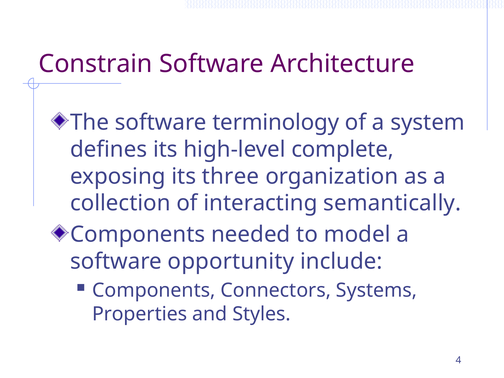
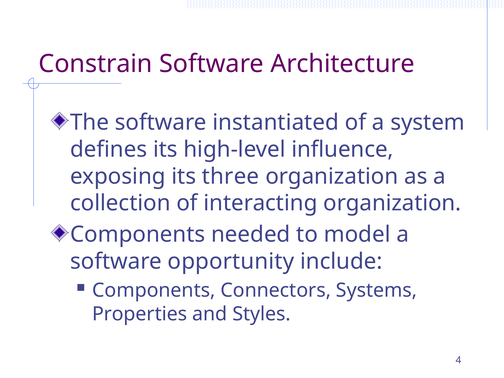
terminology: terminology -> instantiated (276, 123)
complete: complete -> influence (343, 149)
interacting semantically: semantically -> organization (392, 203)
